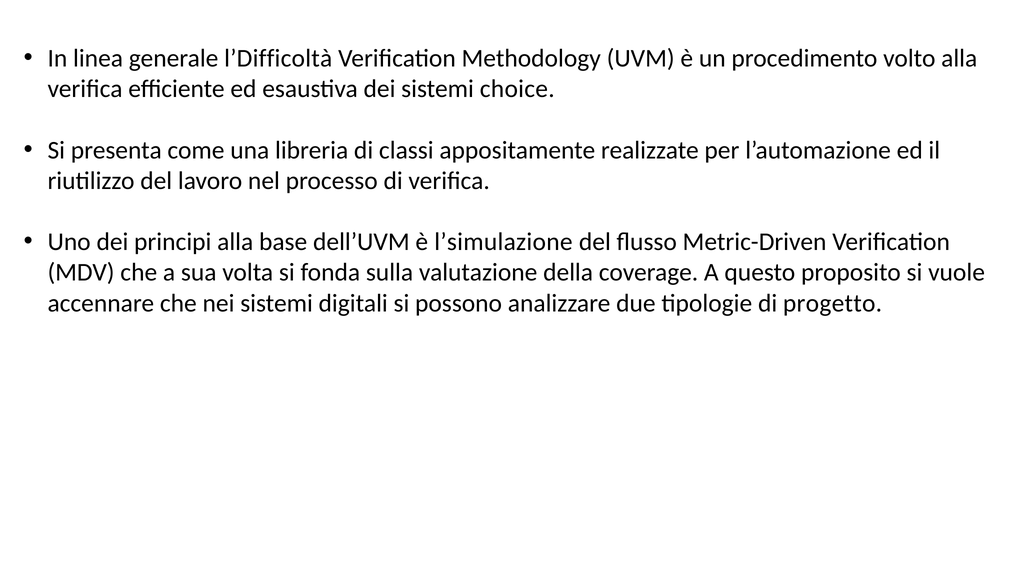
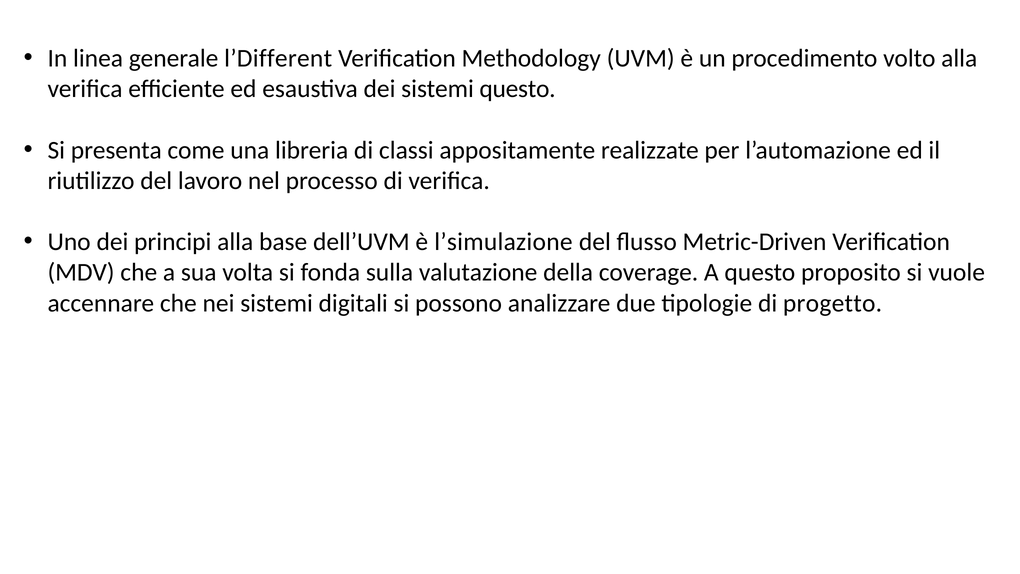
l’Difficoltà: l’Difficoltà -> l’Different (278, 58)
sistemi choice: choice -> questo (518, 89)
